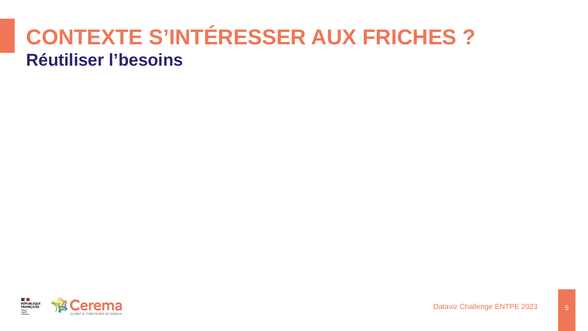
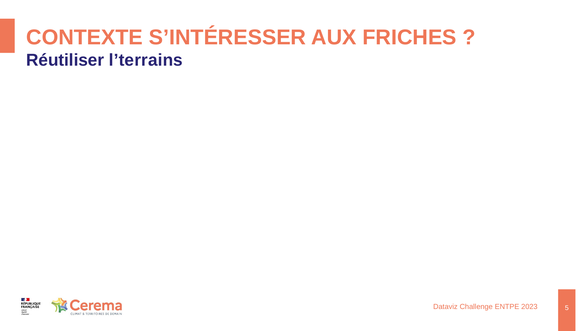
l’besoins: l’besoins -> l’terrains (146, 60)
